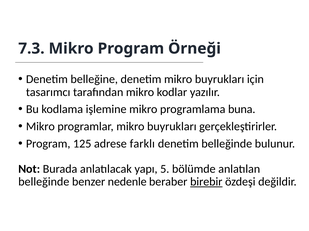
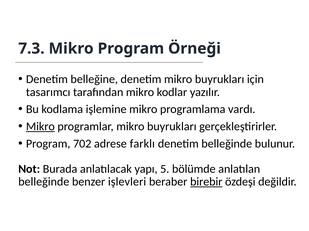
buna: buna -> vardı (242, 110)
Mikro underline: none -> present (40, 127)
125: 125 -> 702 (82, 144)
nedenle: nedenle -> işlevleri (127, 182)
